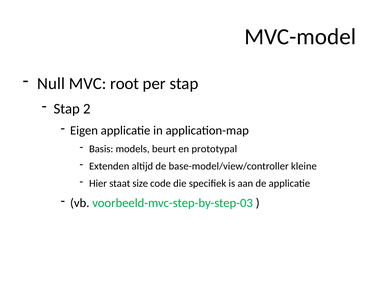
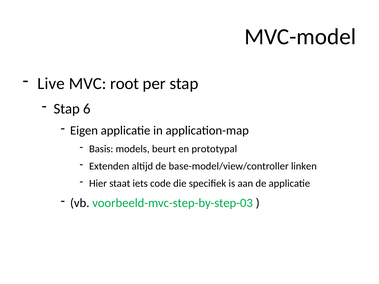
Null: Null -> Live (51, 84)
2: 2 -> 6 (87, 109)
kleine: kleine -> linken (304, 166)
size: size -> iets (140, 184)
